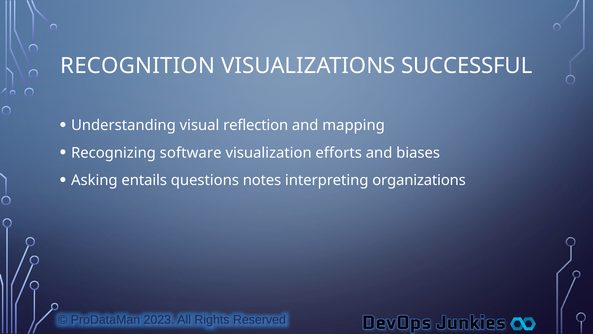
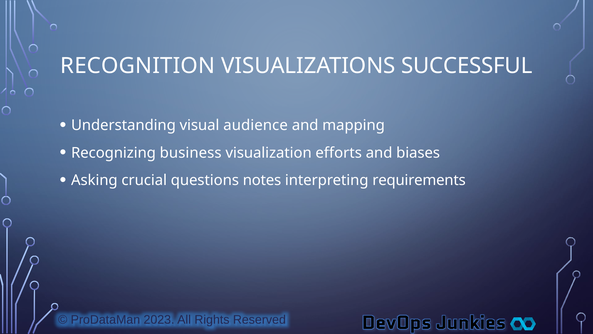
reflection: reflection -> audience (256, 125)
software: software -> business (191, 153)
entails: entails -> crucial (144, 180)
organizations: organizations -> requirements (419, 180)
